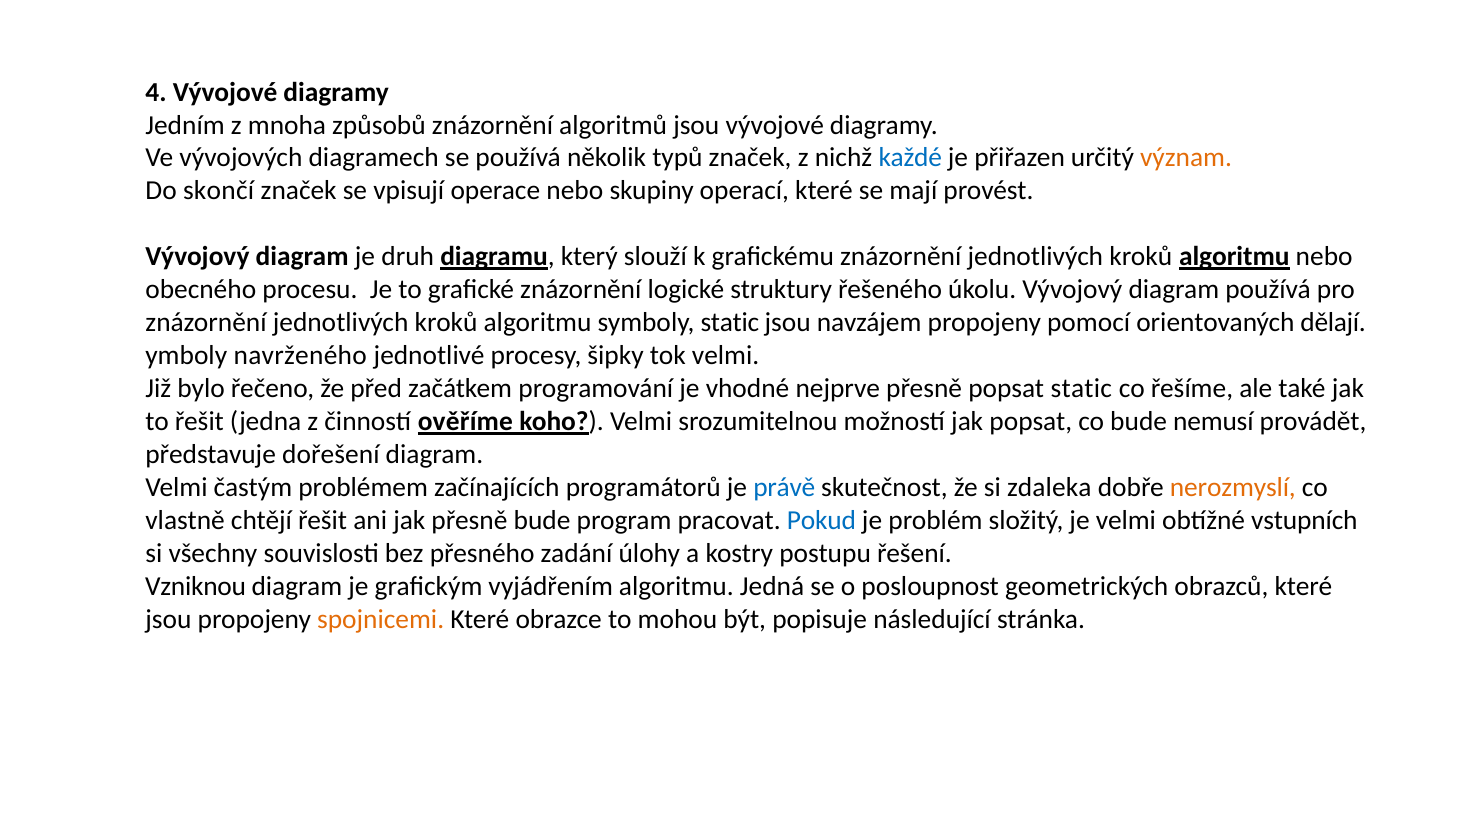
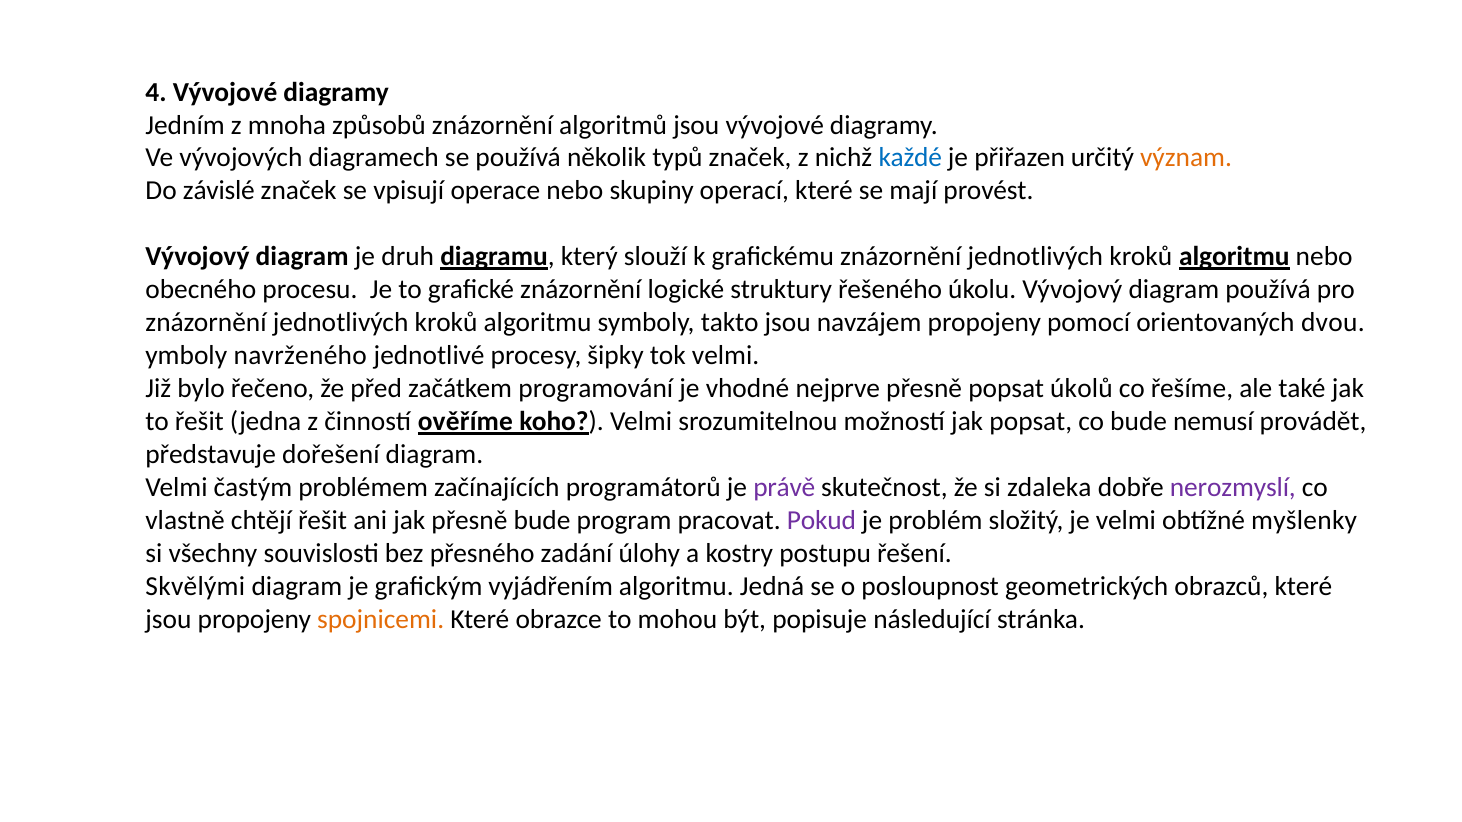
skončí: skončí -> závislé (219, 191)
symboly static: static -> takto (730, 323)
dělají: dělají -> dvou (1333, 323)
popsat static: static -> úkolů (1081, 389)
právě colour: blue -> purple (784, 488)
nerozmyslí colour: orange -> purple (1233, 488)
Pokud colour: blue -> purple (821, 521)
vstupních: vstupních -> myšlenky (1304, 521)
Vzniknou: Vzniknou -> Skvělými (195, 587)
